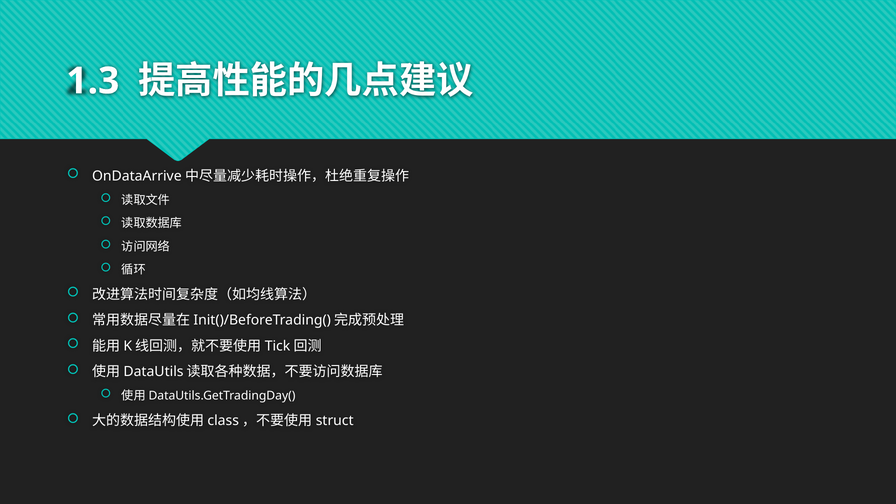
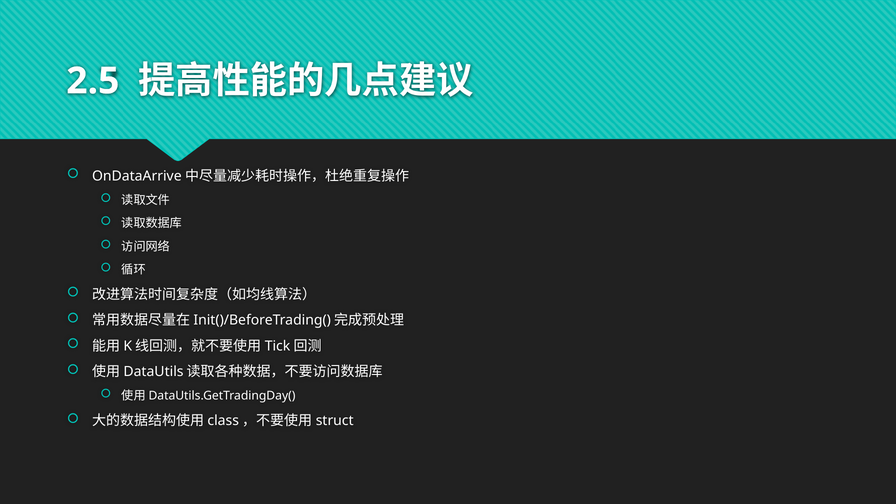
1.3: 1.3 -> 2.5 (93, 81)
